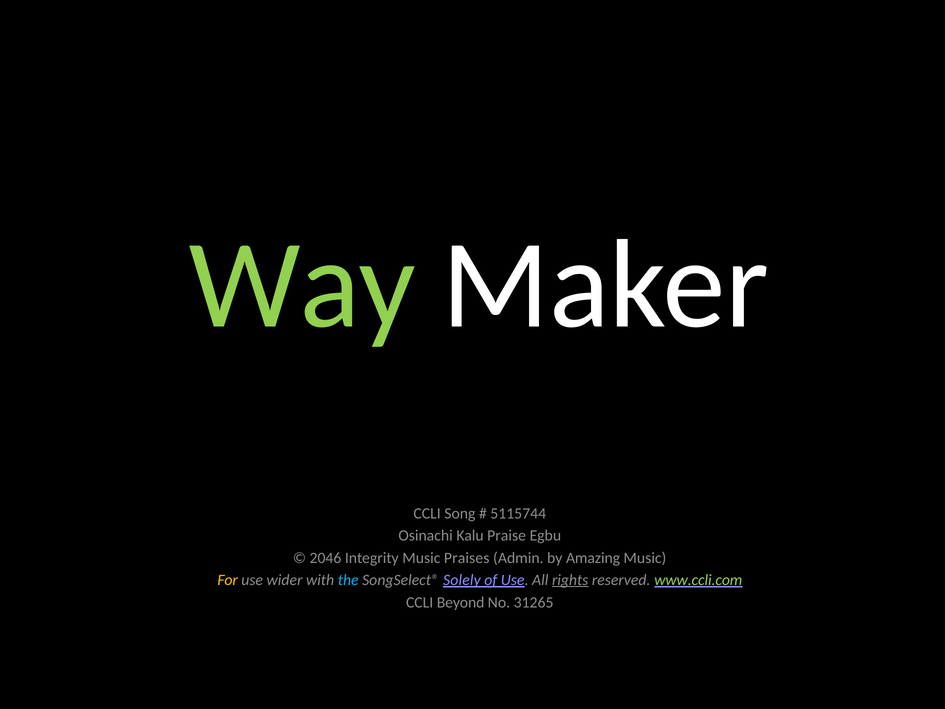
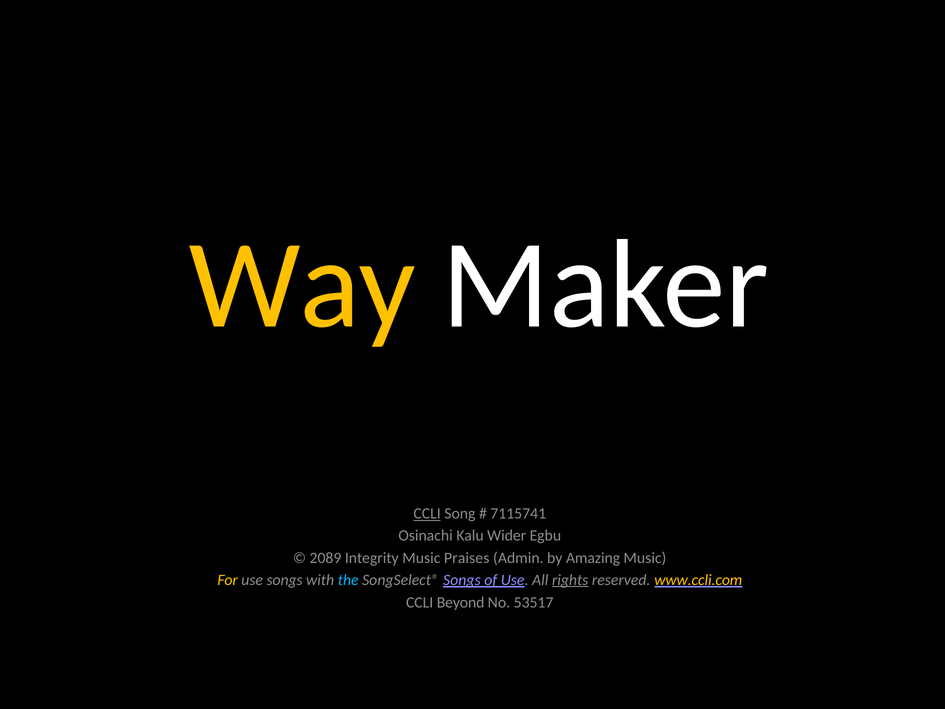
Way colour: light green -> yellow (302, 285)
CCLI underline: none -> present (427, 514)
5115744: 5115744 -> 7115741 (518, 514)
Praise: Praise -> Wider (507, 536)
2046: 2046 -> 2089 (325, 558)
use wider: wider -> songs (285, 580)
SongSelect® Solely: Solely -> Songs (462, 580)
www.ccli.com colour: light green -> yellow (698, 580)
31265: 31265 -> 53517 (534, 602)
